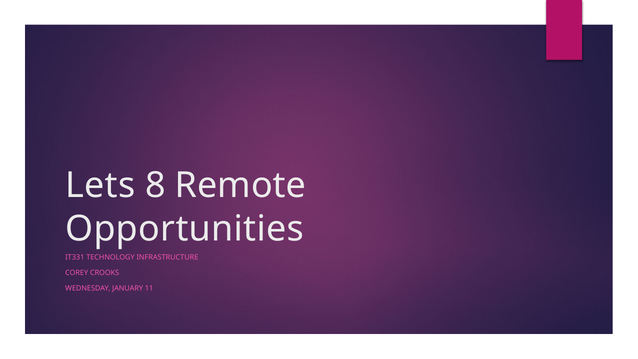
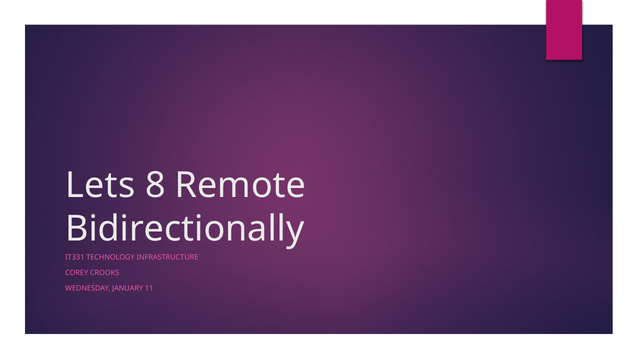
Opportunities: Opportunities -> Bidirectionally (185, 229)
